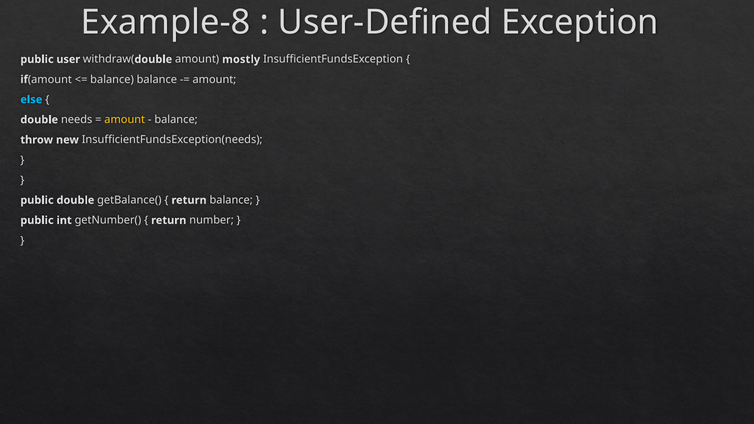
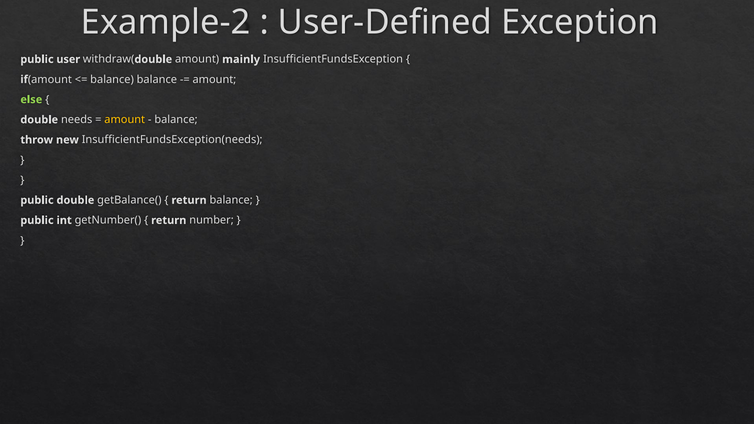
Example-8: Example-8 -> Example-2 (166, 22)
mostly: mostly -> mainly (241, 59)
else colour: light blue -> light green (31, 100)
